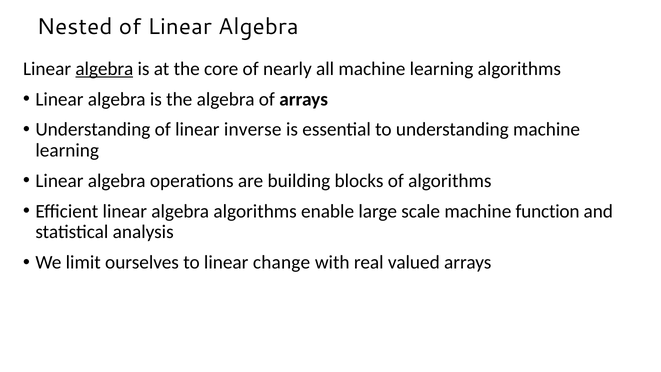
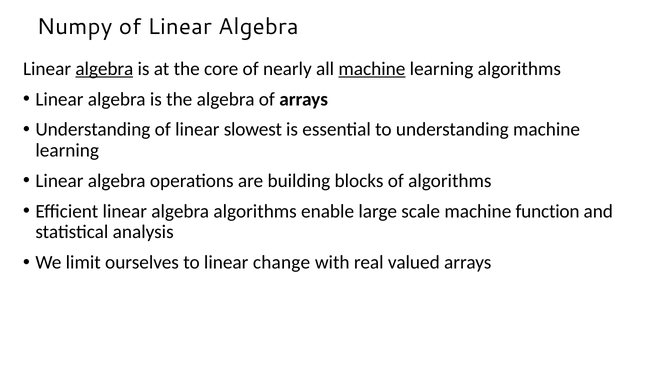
Nested: Nested -> Numpy (75, 27)
machine underline: none -> present (372, 69)
inverse: inverse -> slowest (253, 130)
